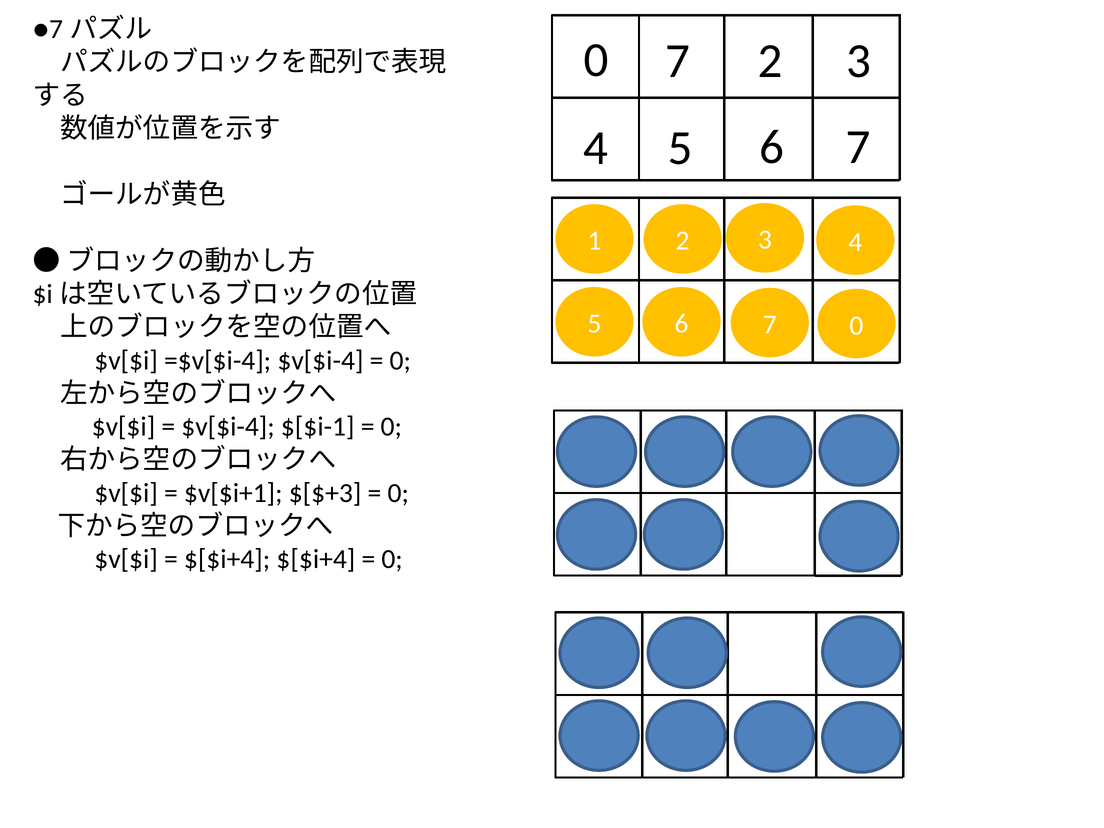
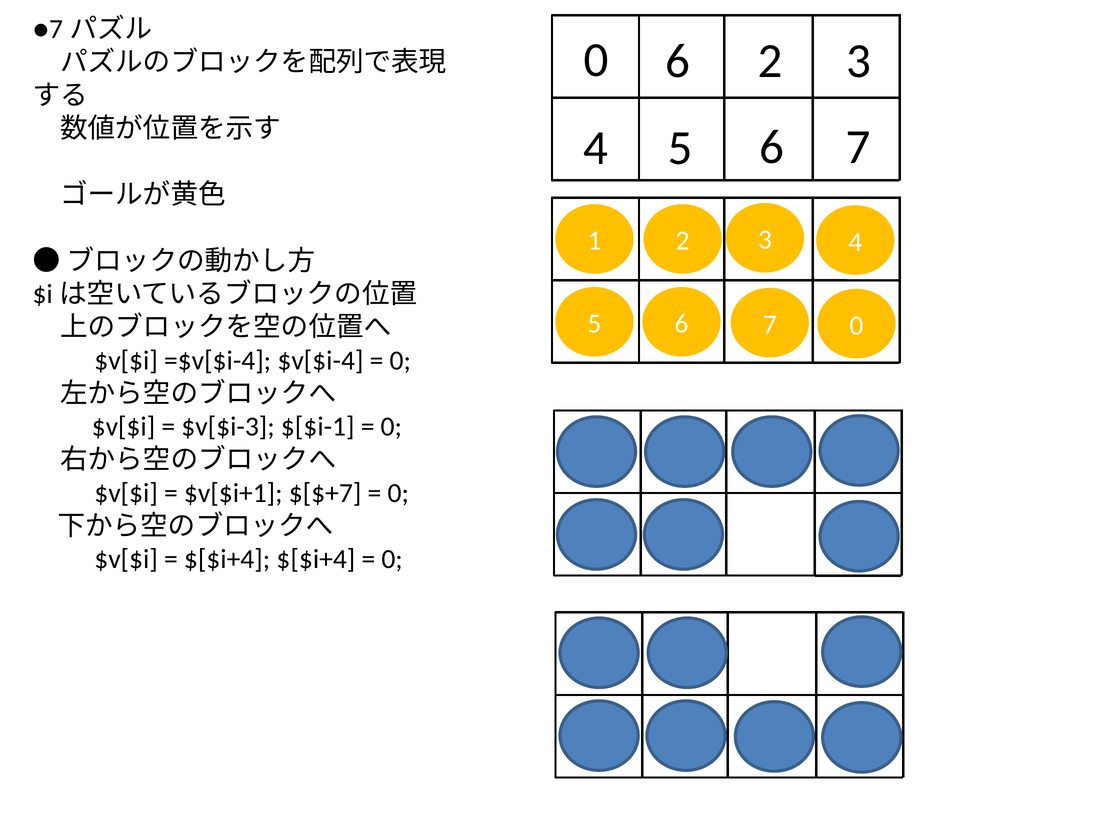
0 7: 7 -> 6 (678, 61)
$v[$i-4: $v[$i-4 -> $v[$i-3 (228, 427)
$[$+3: $[$+3 -> $[$+7 (325, 493)
